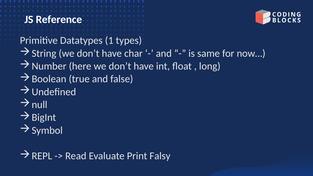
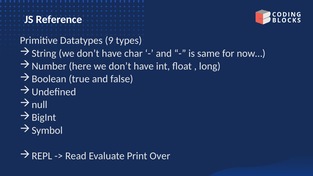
1: 1 -> 9 (109, 41)
Falsy: Falsy -> Over (160, 156)
